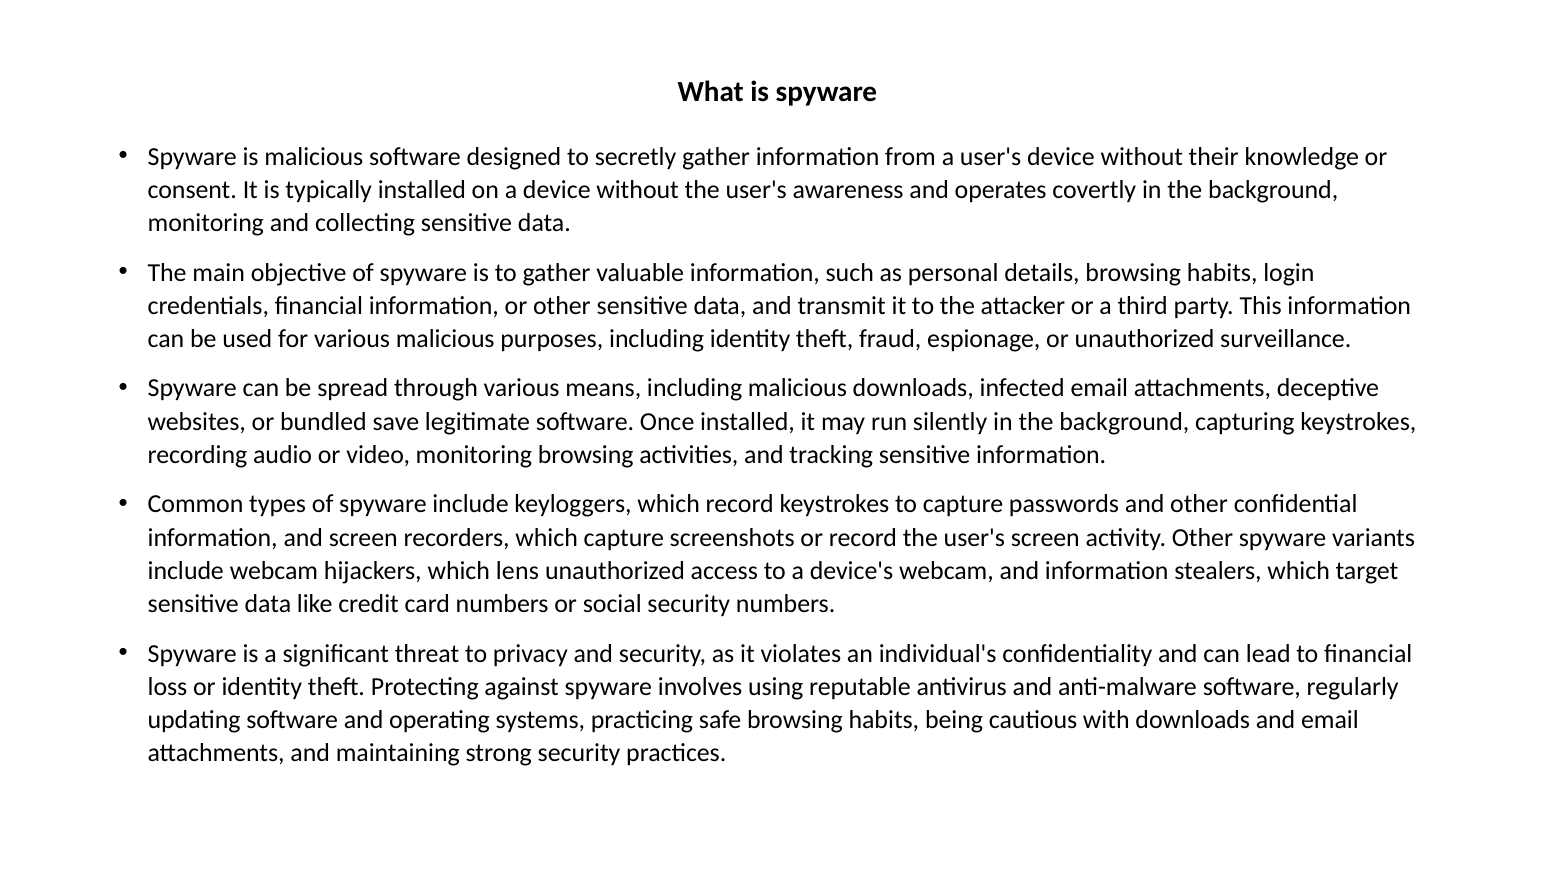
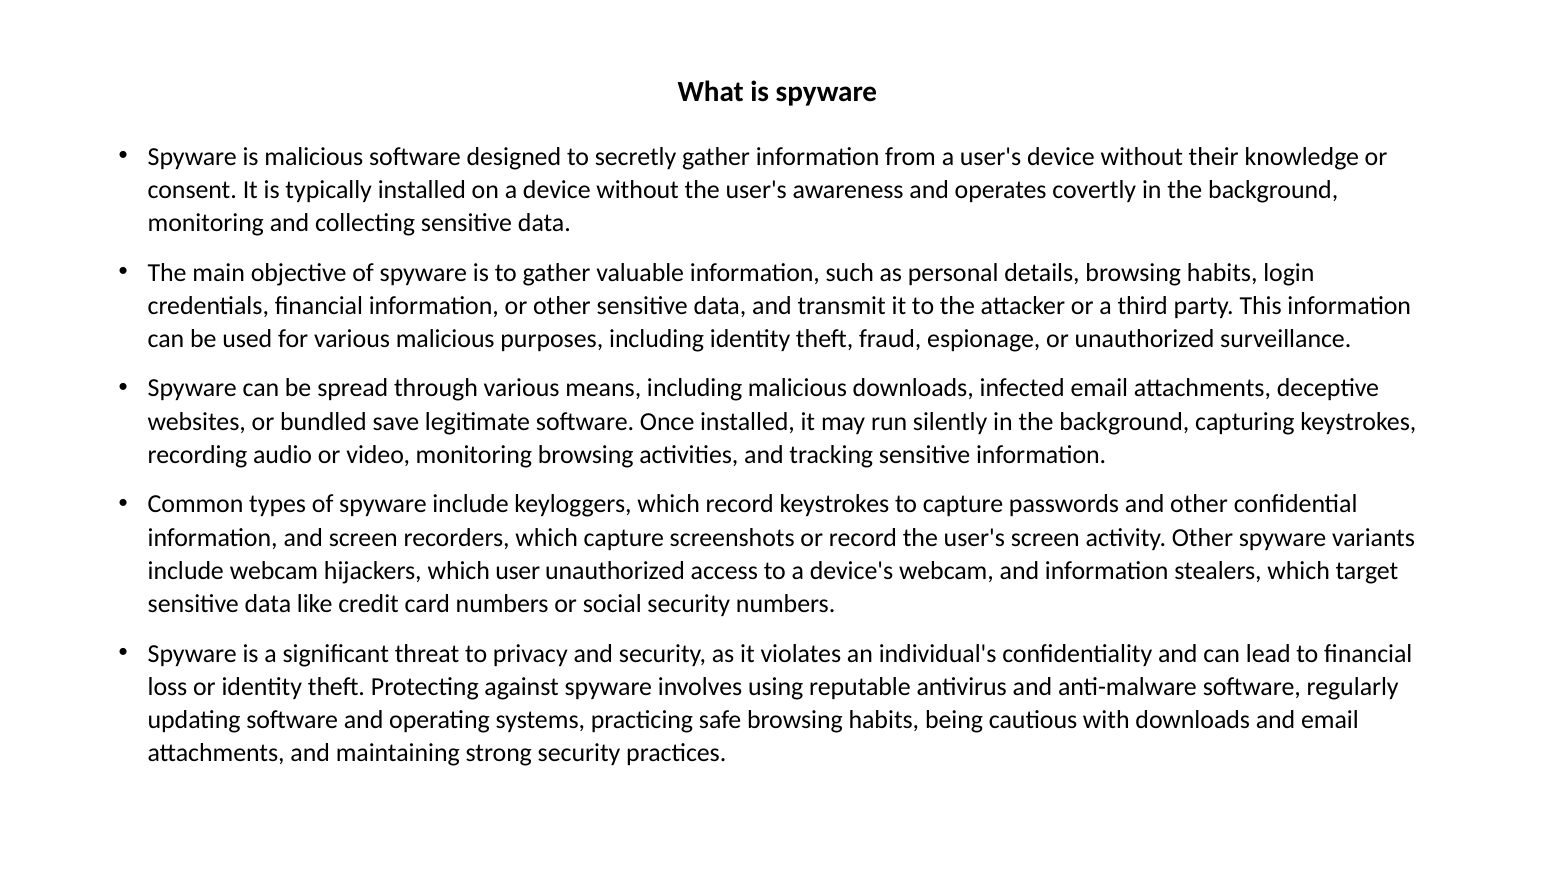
lens: lens -> user (518, 571)
